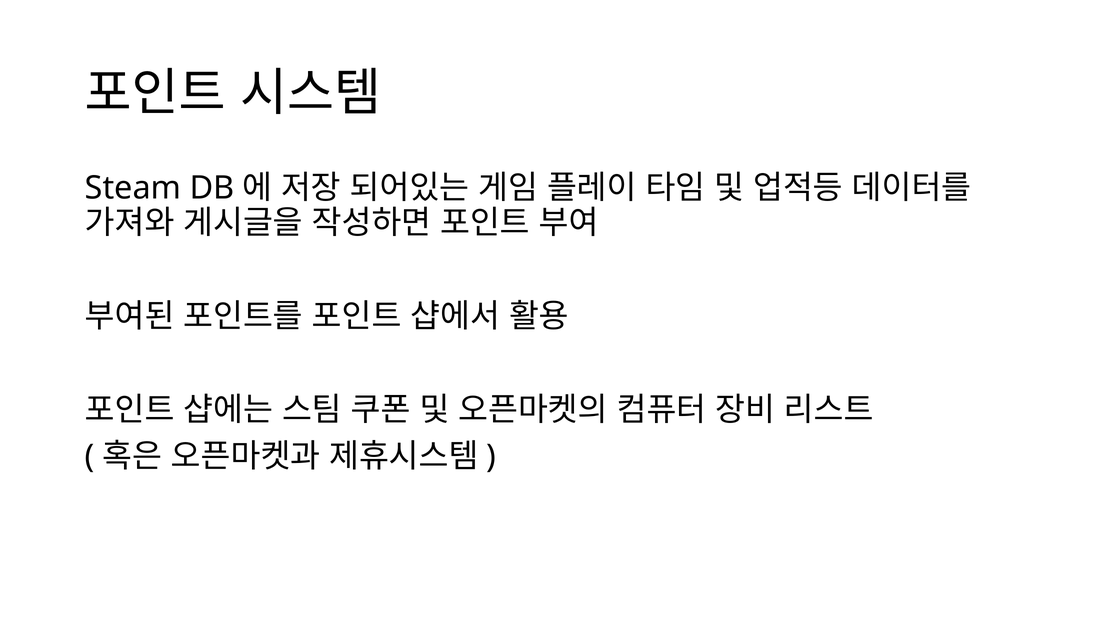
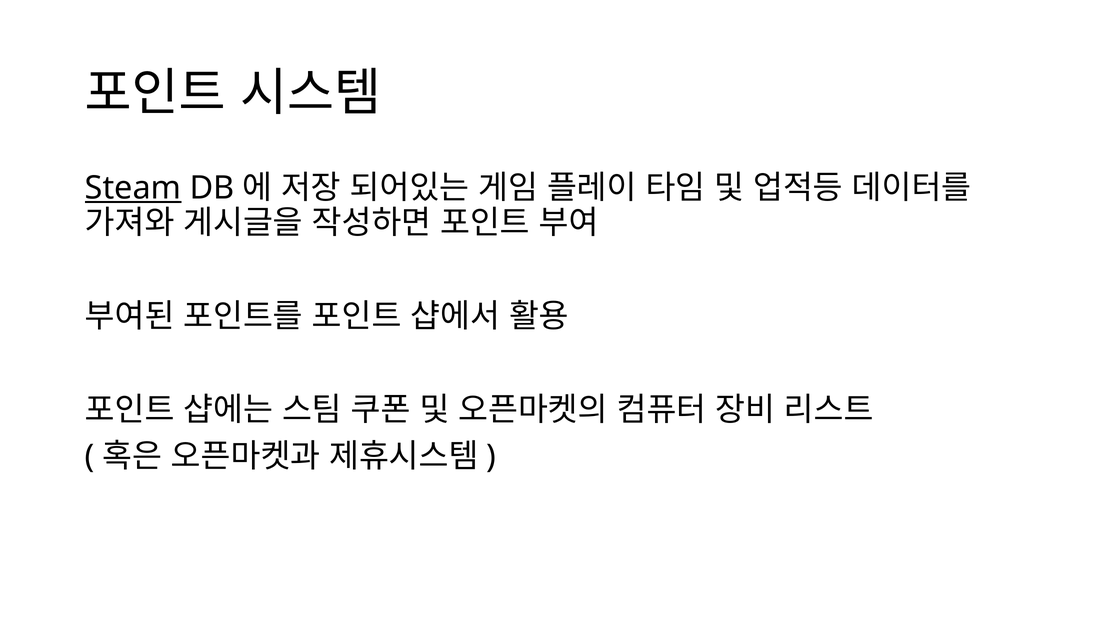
Steam underline: none -> present (133, 188)
